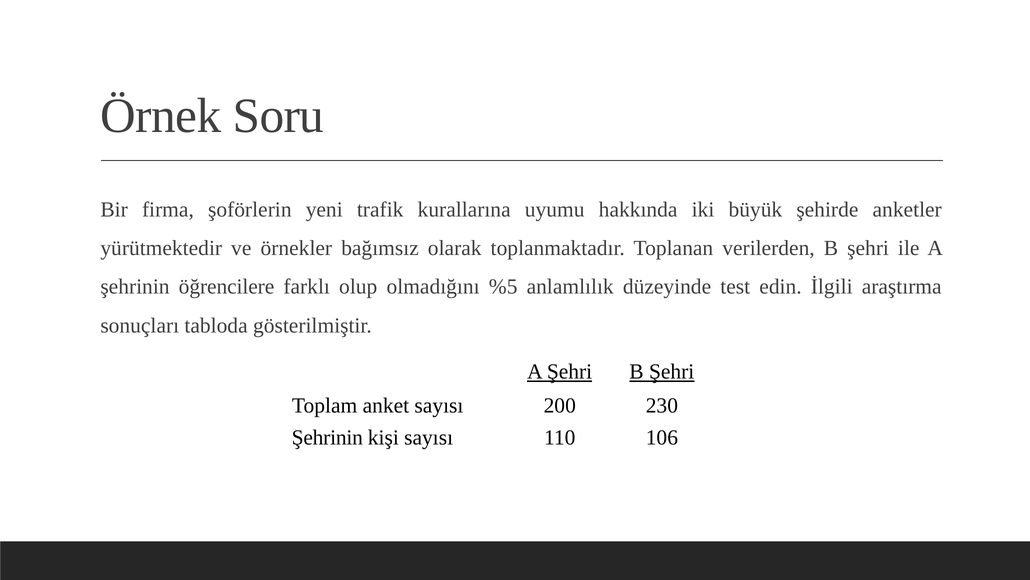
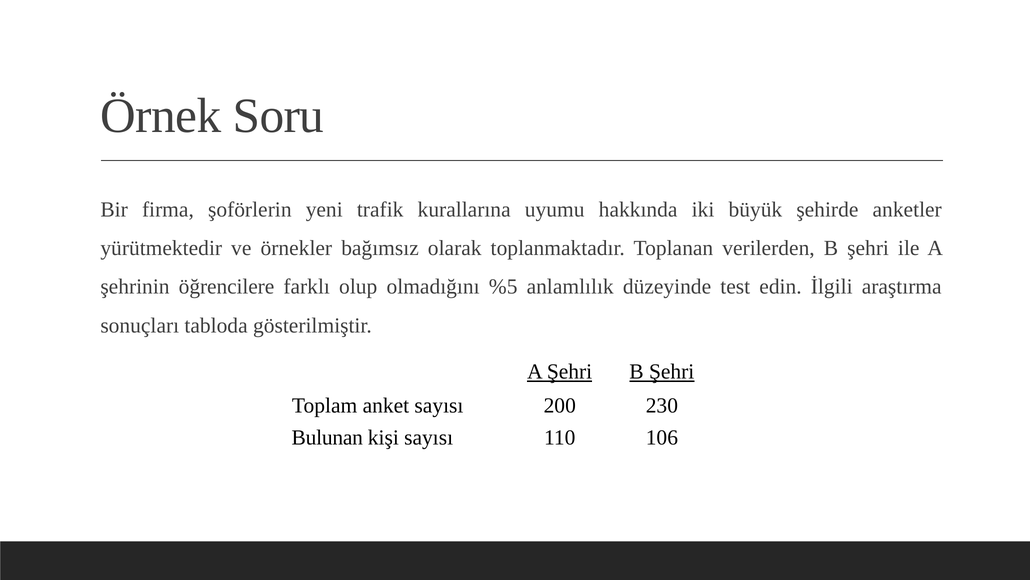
Şehrinin: Şehrinin -> Bulunan (327, 437)
